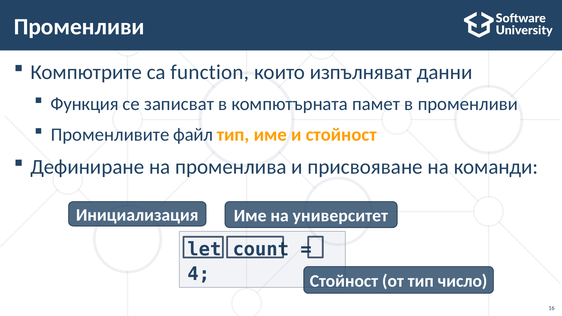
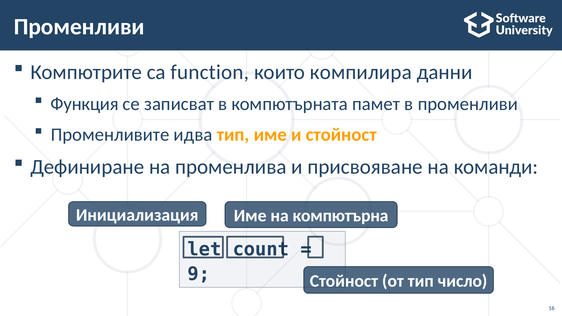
изпълняват: изпълняват -> компилира (361, 72)
файл: файл -> идва (193, 135)
университет: университет -> компютърна (340, 216)
4: 4 -> 9 (199, 274)
